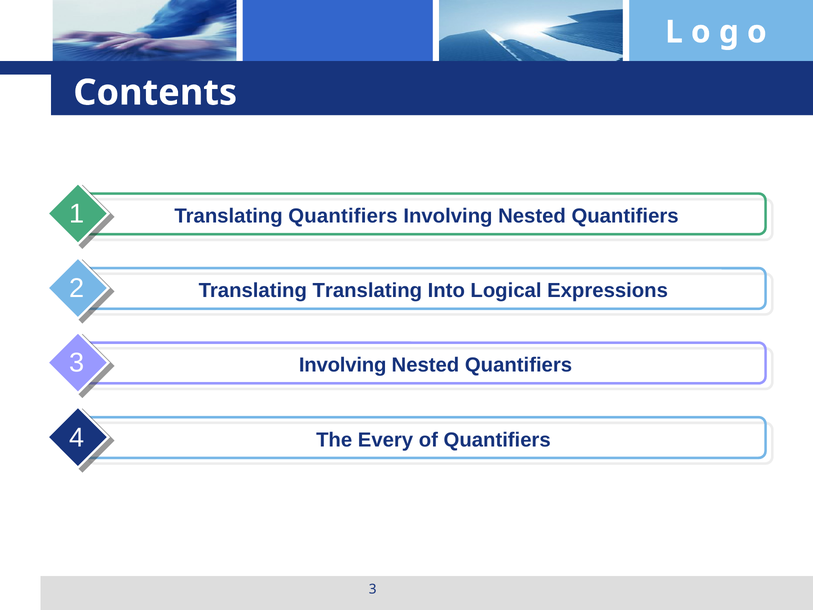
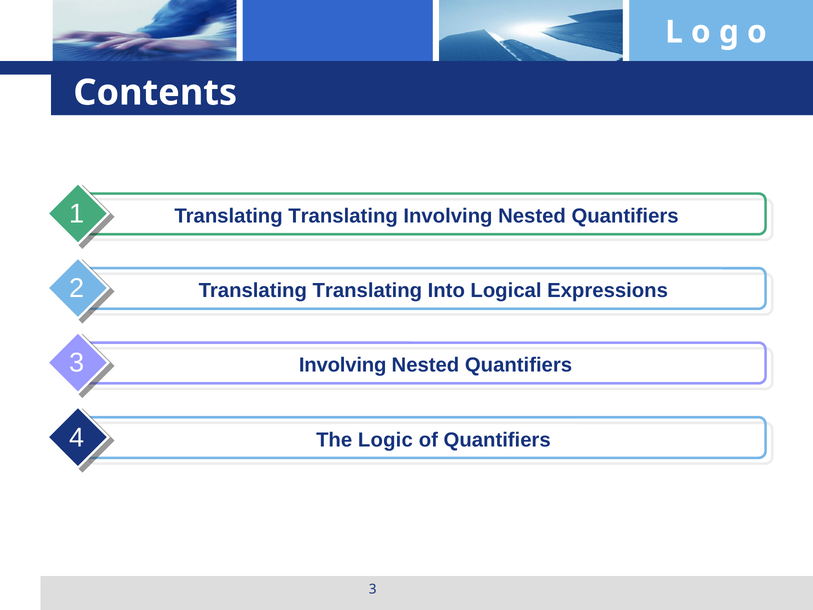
Quantifiers: Quantifiers -> Translating (343, 216)
Every: Every -> Logic (385, 440)
